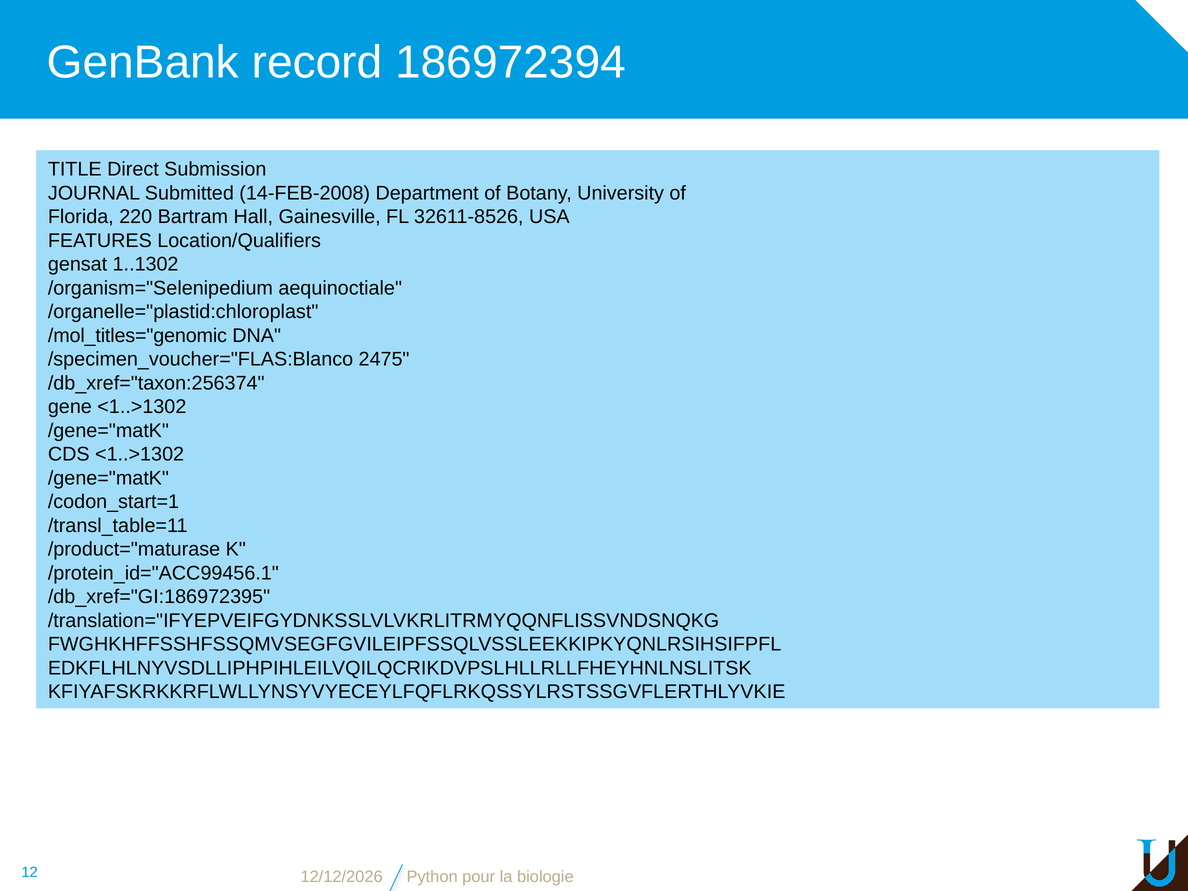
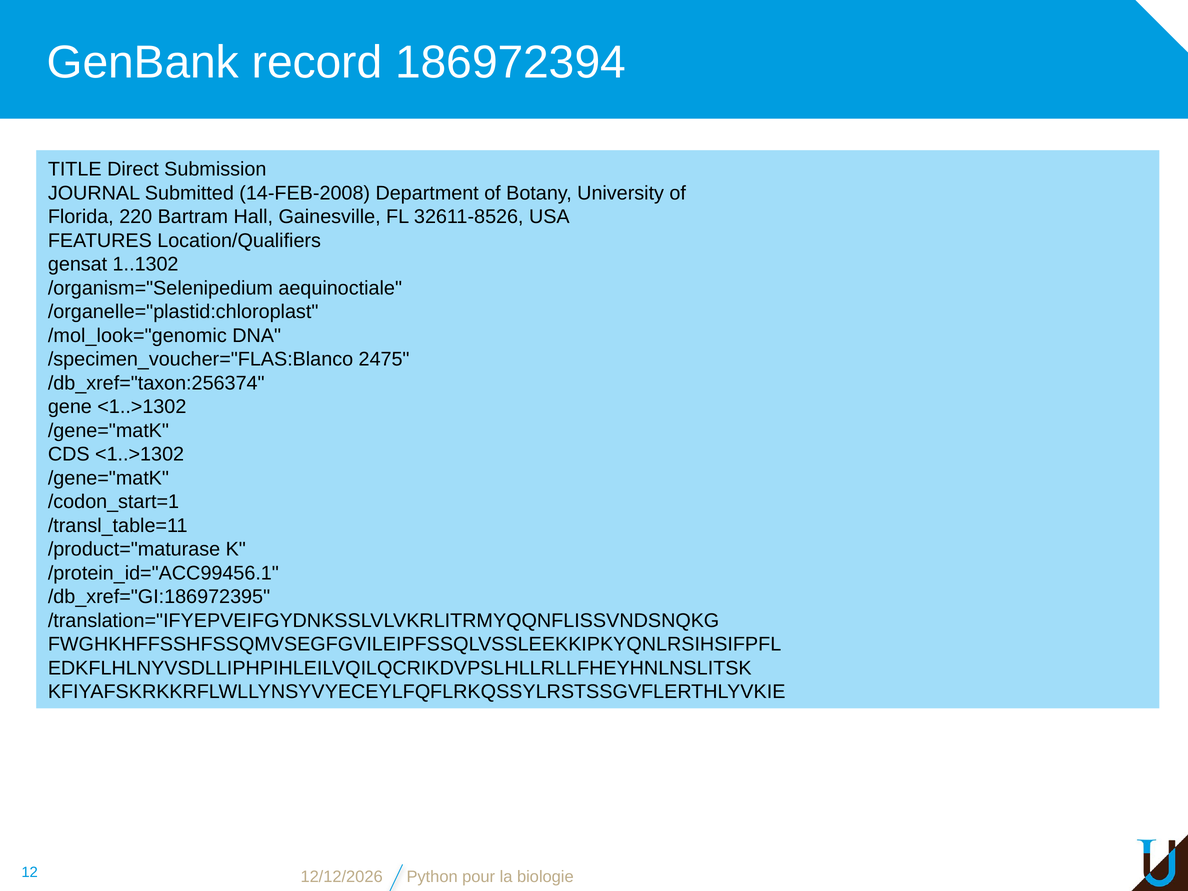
/mol_titles="genomic: /mol_titles="genomic -> /mol_look="genomic (137, 336)
